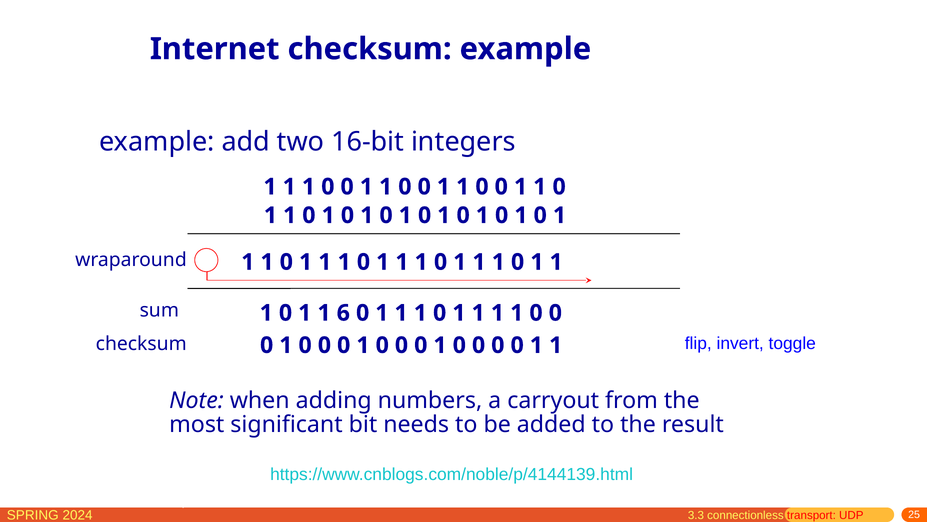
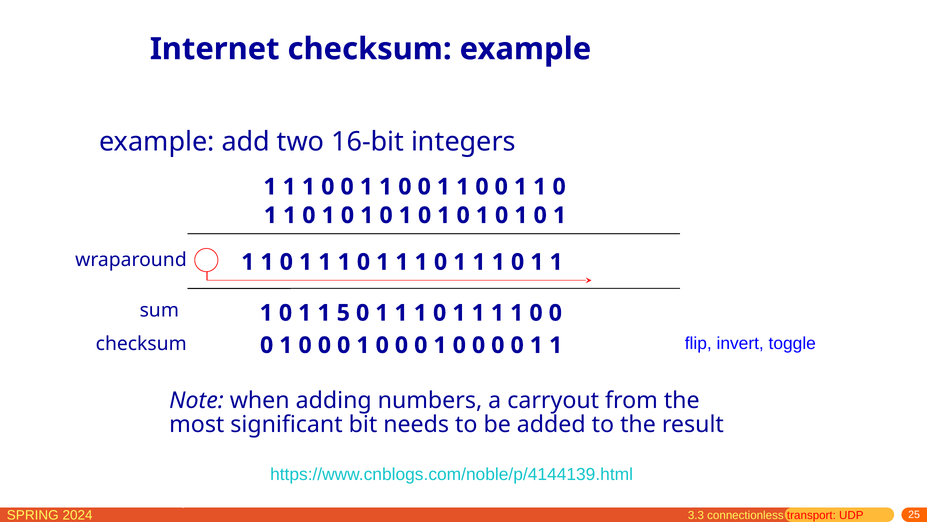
6: 6 -> 5 (343, 313)
